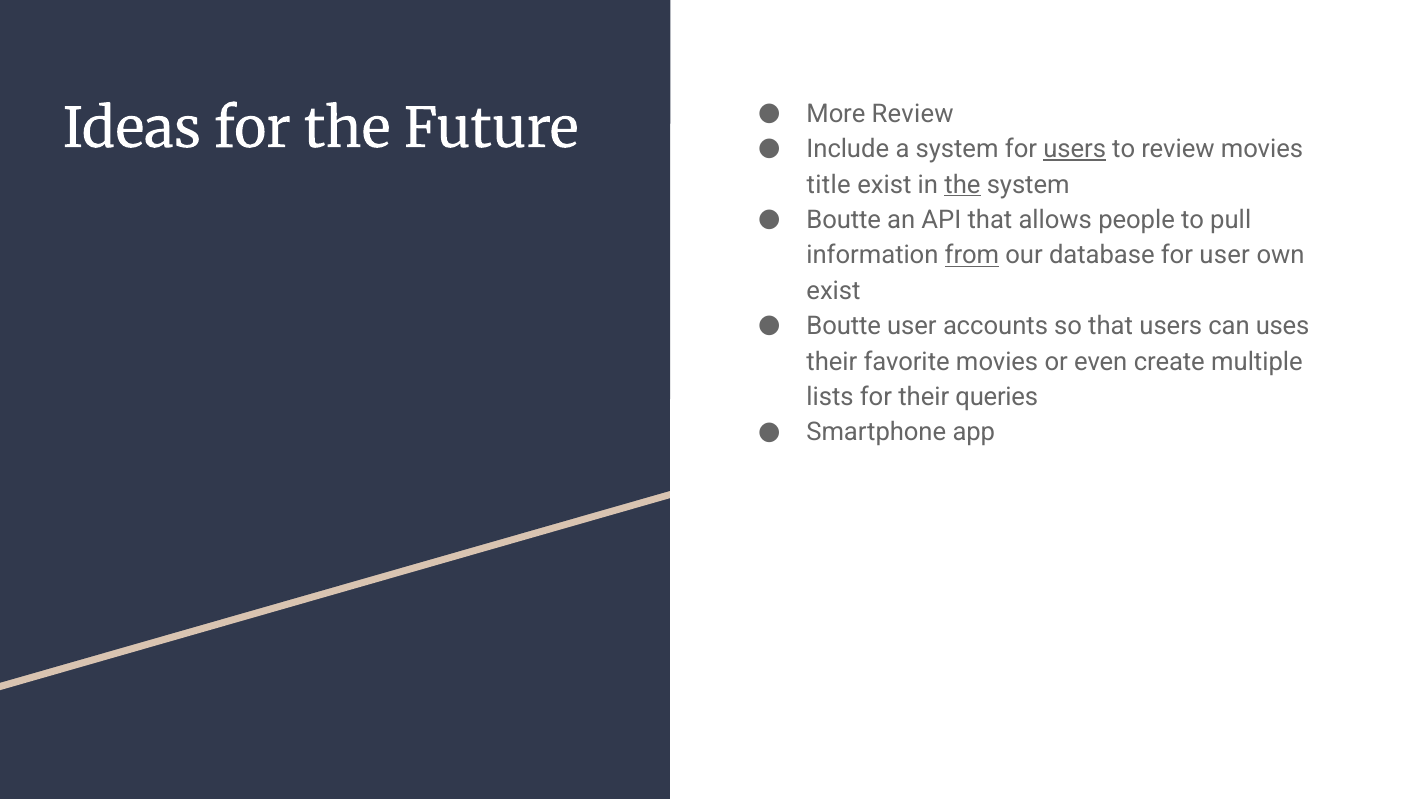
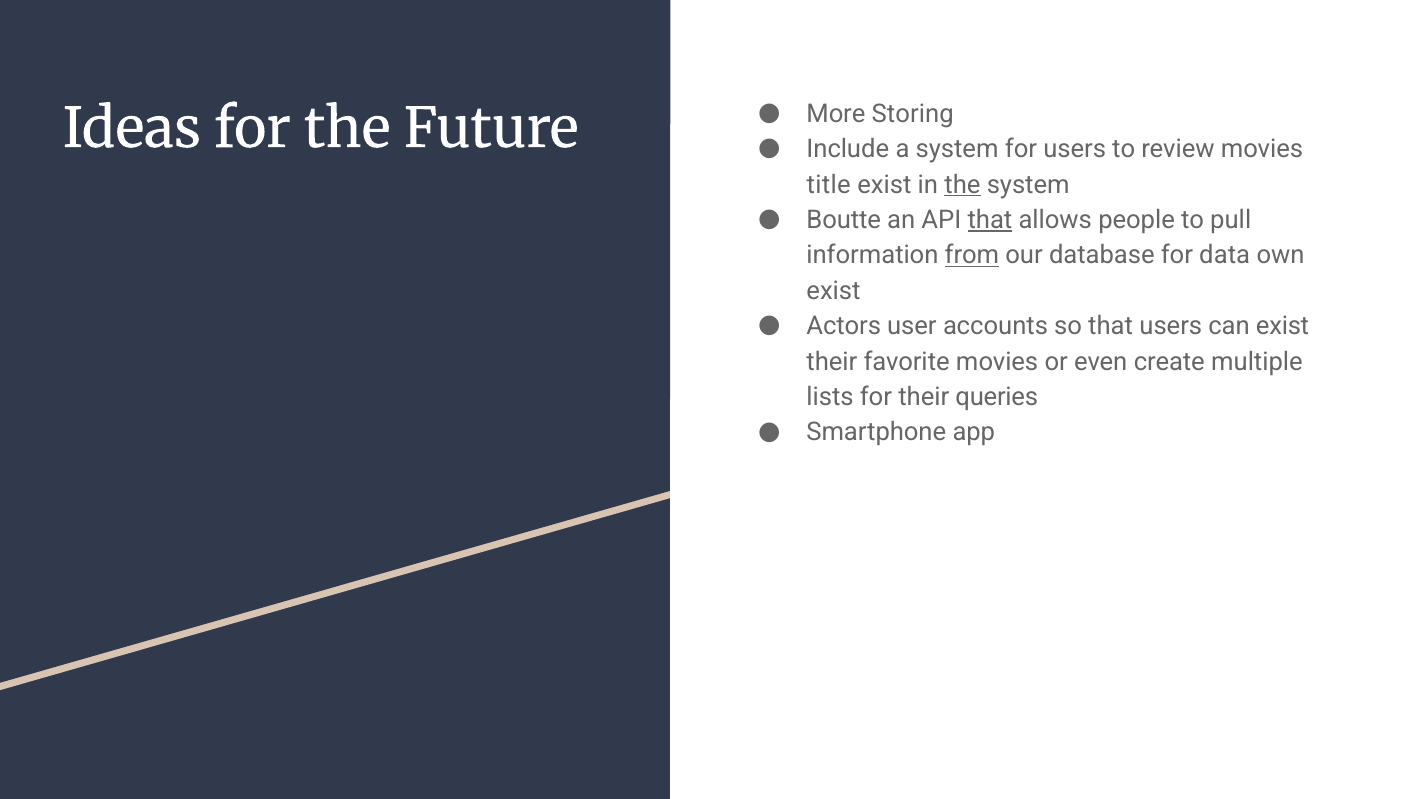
More Review: Review -> Storing (913, 114)
users underline: present -> none (1075, 149)
that underline: none -> present (990, 220)
for user: user -> data (1225, 255)
Boutte: Boutte -> Actors (844, 326)
can uses: uses -> exist (1283, 326)
